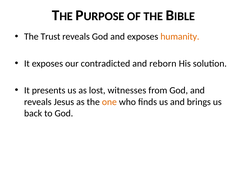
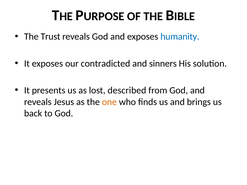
humanity colour: orange -> blue (180, 37)
reborn: reborn -> sinners (163, 64)
witnesses: witnesses -> described (127, 90)
